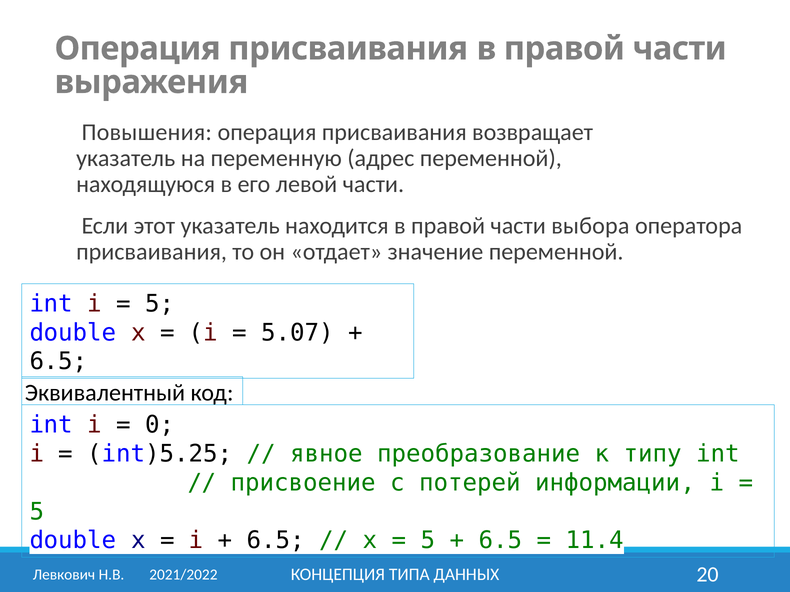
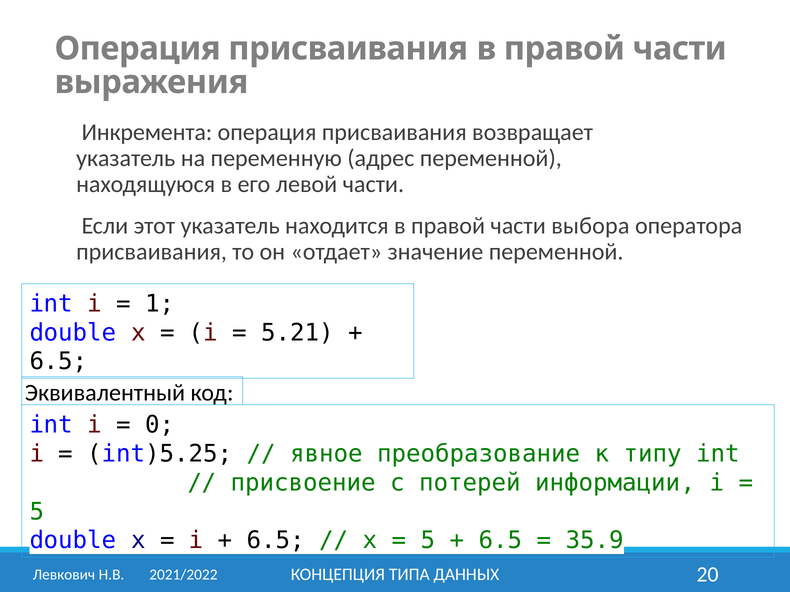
Повышения: Повышения -> Инкремента (147, 133)
5: 5 -> 1 (160, 304)
5.07: 5.07 -> 5.21 (298, 333)
11.4: 11.4 -> 35.9 (595, 541)
